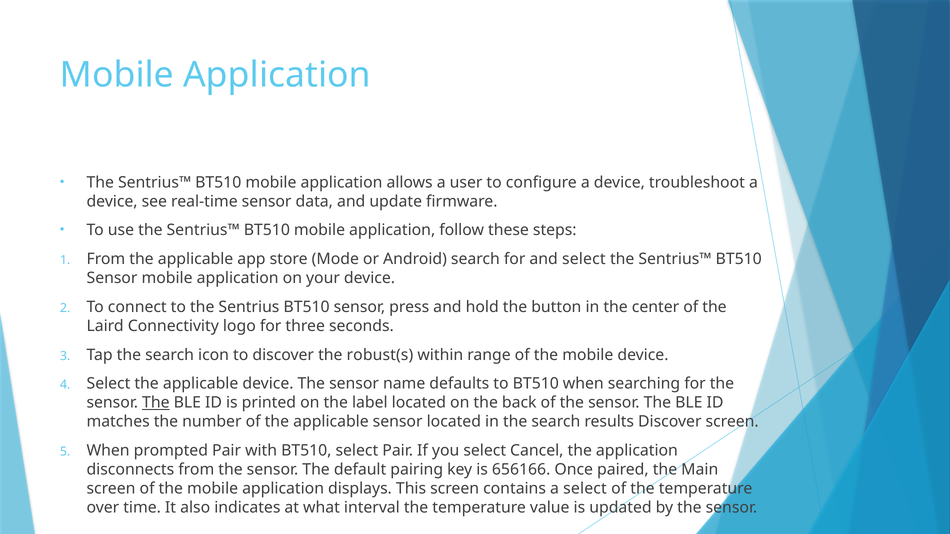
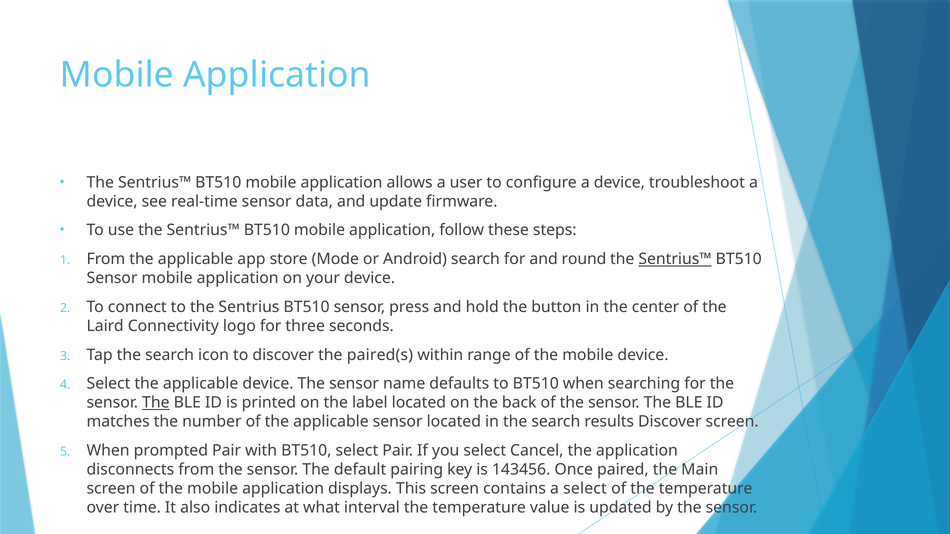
and select: select -> round (584, 259)
Sentrius™ underline: none -> present (675, 259)
robust(s: robust(s -> paired(s (380, 355)
656166: 656166 -> 143456 (521, 470)
